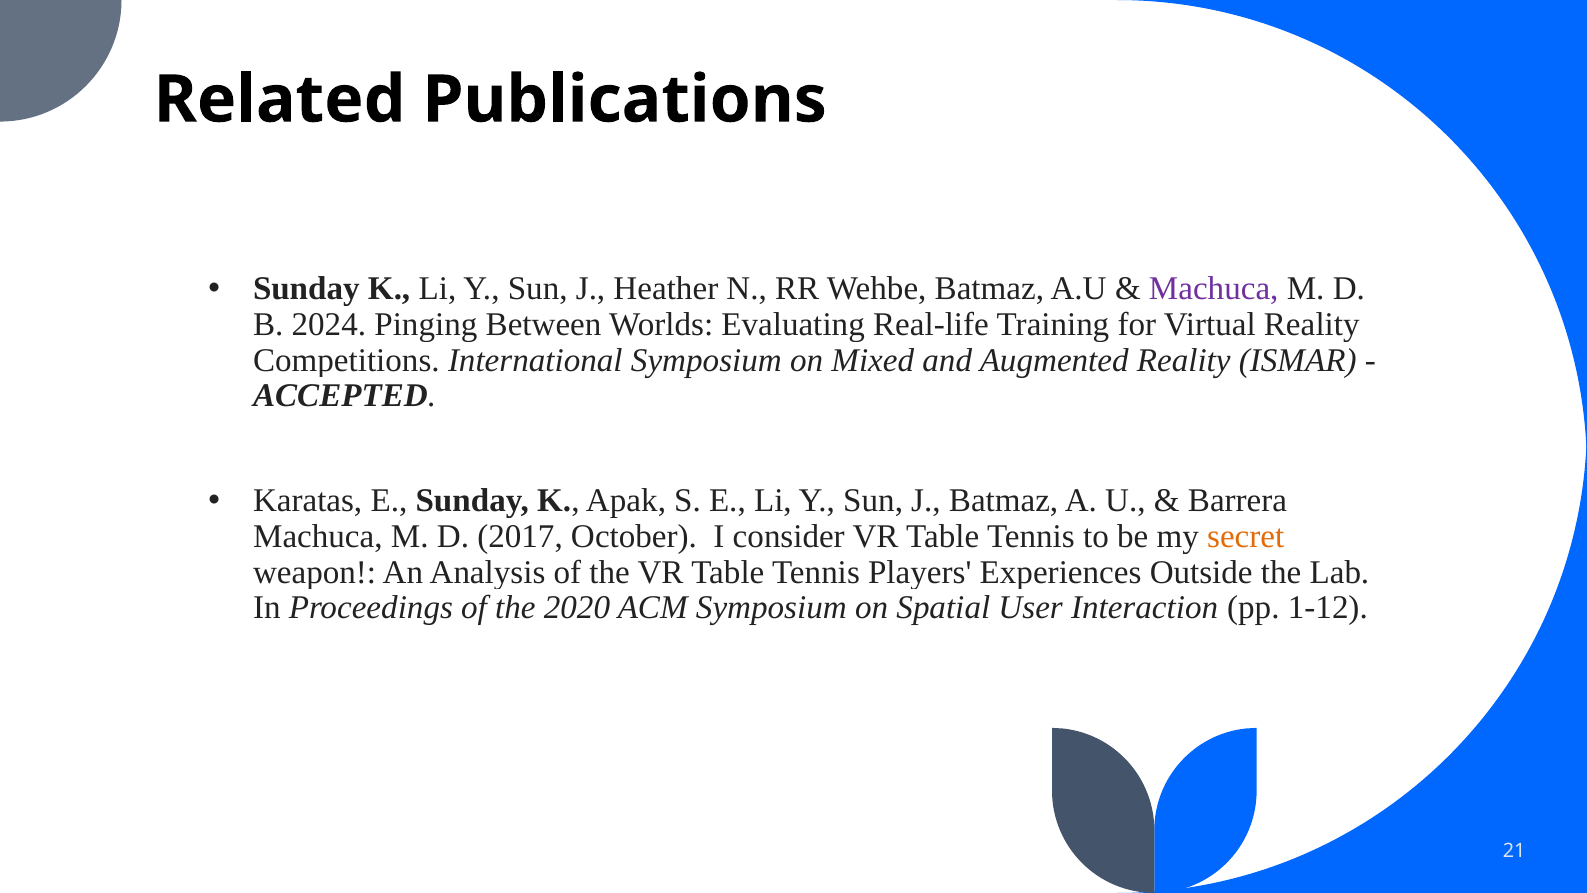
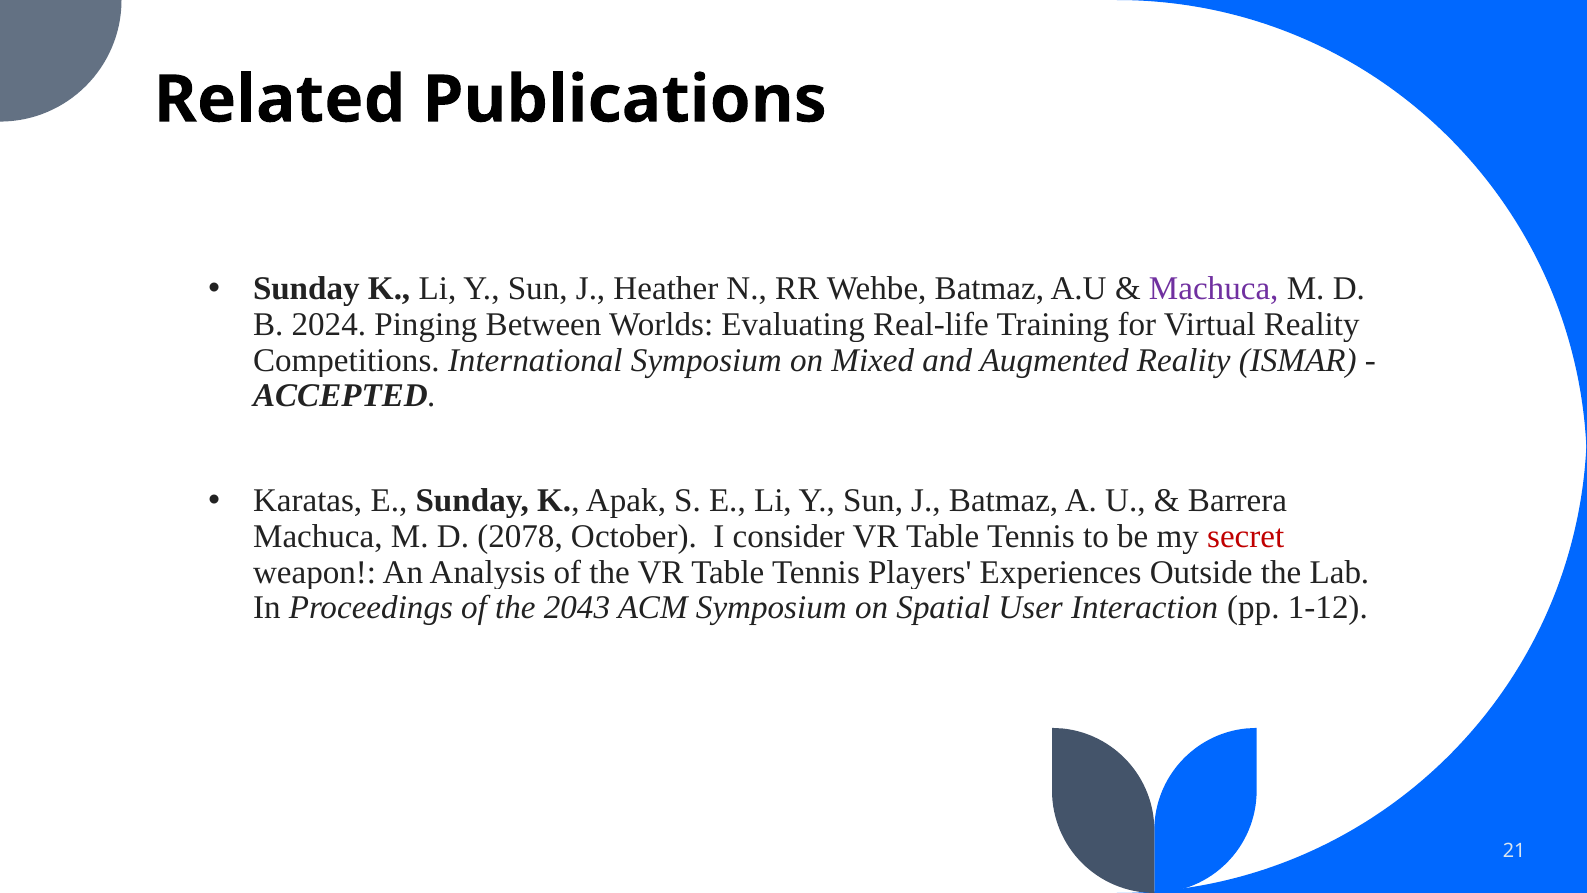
2017: 2017 -> 2078 (520, 536)
secret colour: orange -> red (1246, 536)
2020: 2020 -> 2043 (577, 608)
